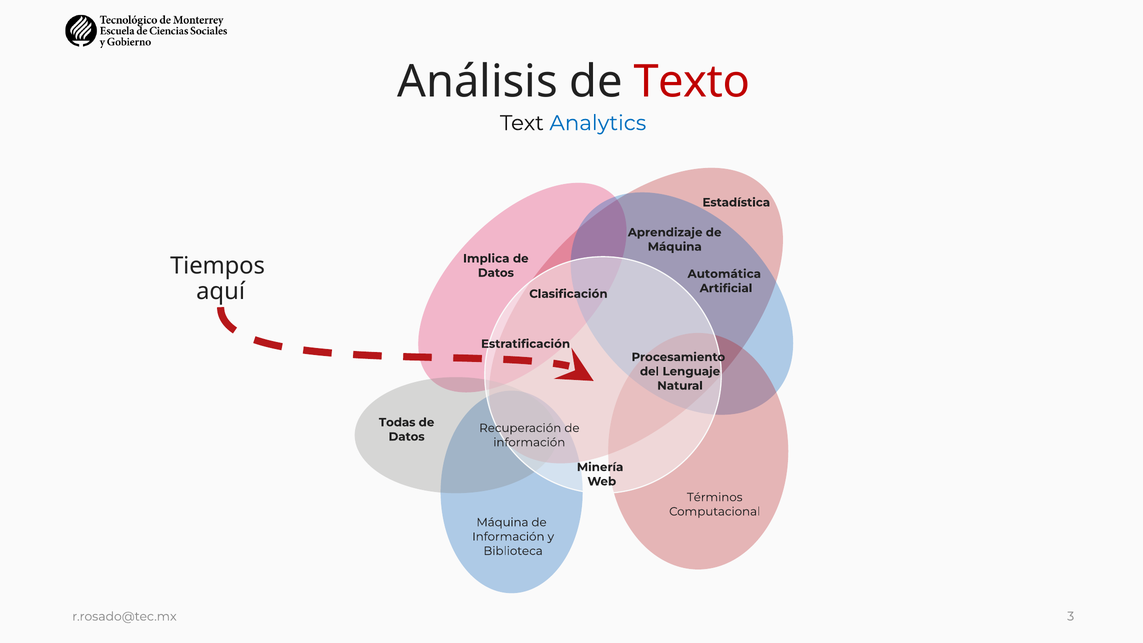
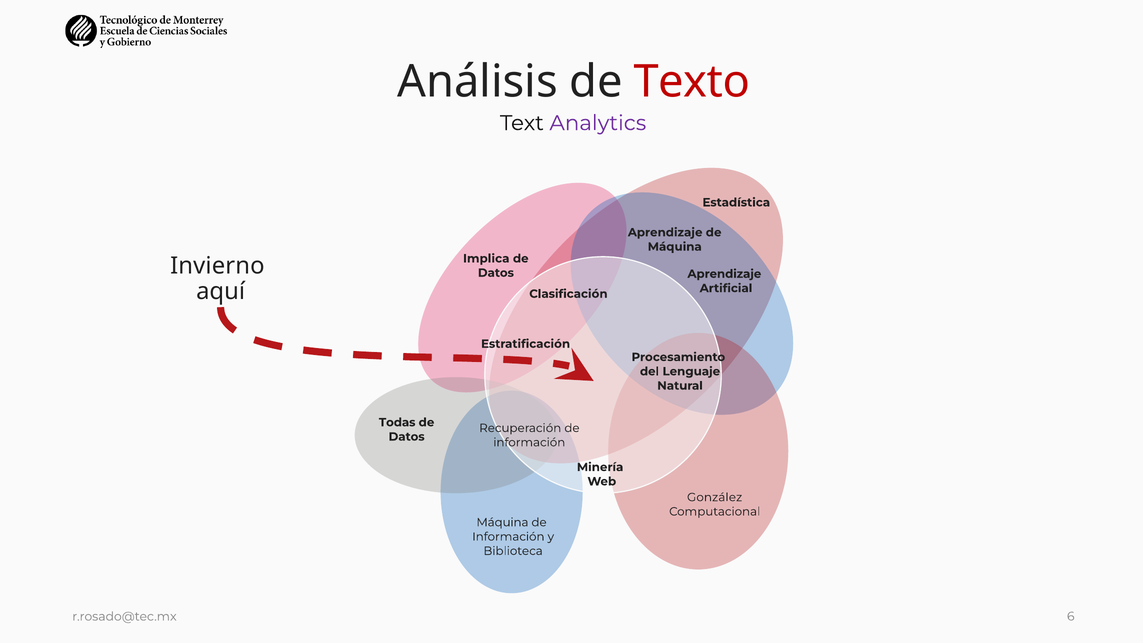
Analytics colour: blue -> purple (598, 123)
Tiempos: Tiempos -> Invierno (217, 266)
Automática: Automática -> Aprendizaje (724, 274)
Términos: Términos -> González (715, 497)
3: 3 -> 6 (1071, 616)
